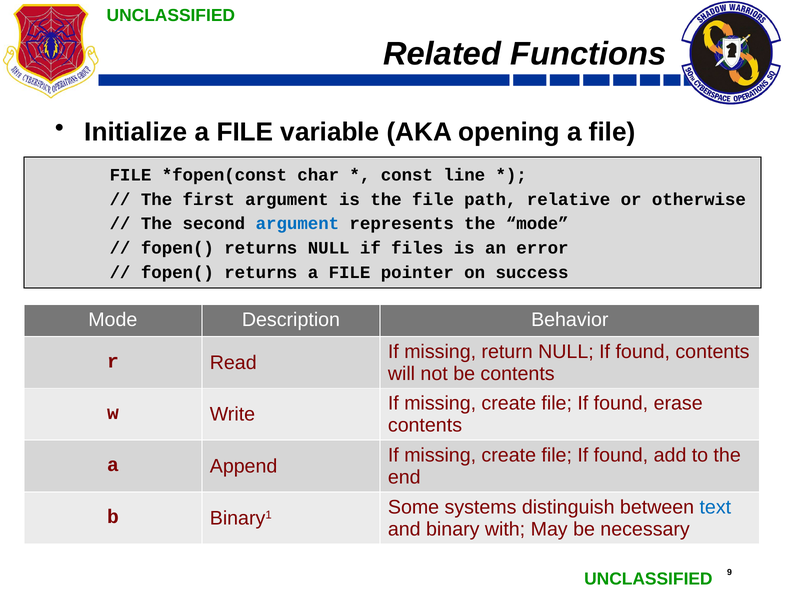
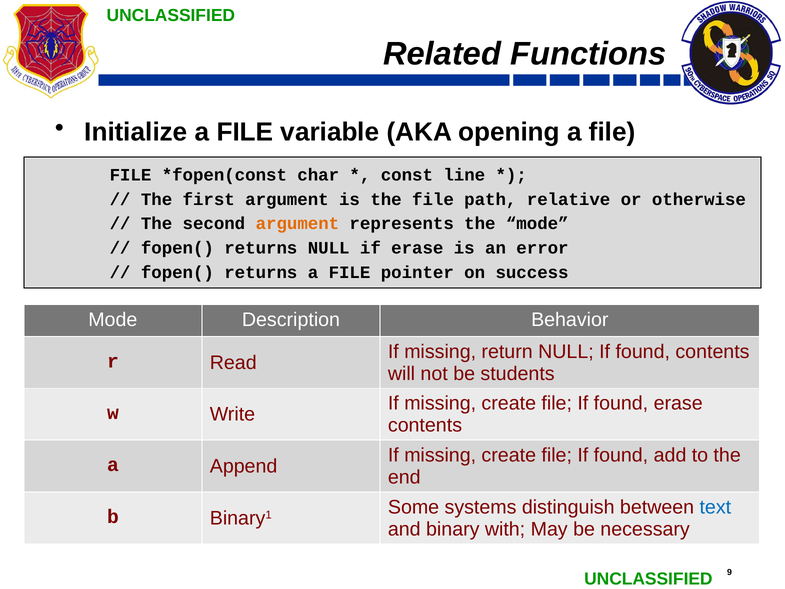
argument colour: blue -> orange (297, 224)
if files: files -> erase (417, 248)
be contents: contents -> students (518, 373)
